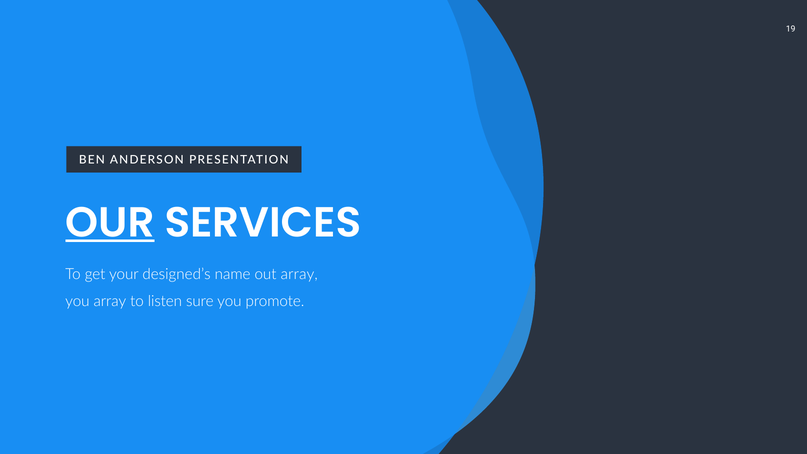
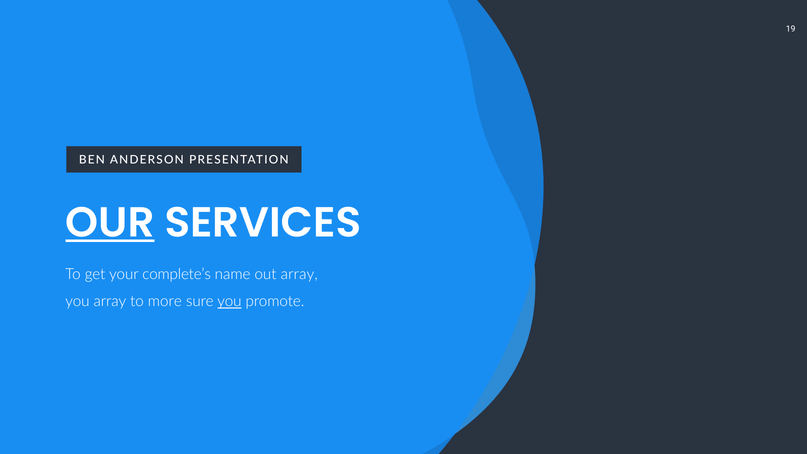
designed’s: designed’s -> complete’s (177, 274)
listen: listen -> more (165, 301)
you underline: none -> present (229, 301)
